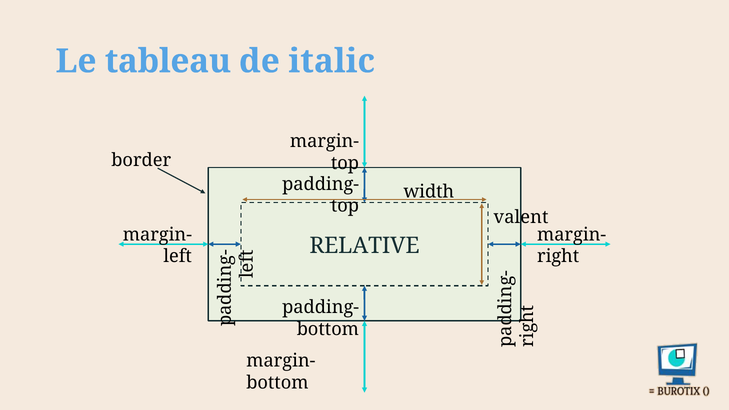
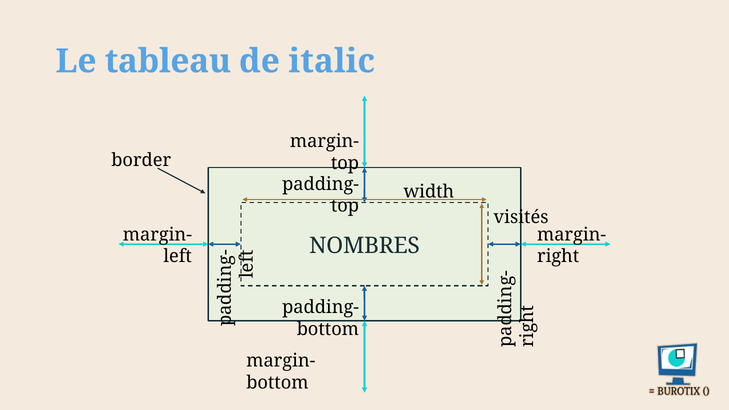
valent: valent -> visités (521, 217)
RELATIVE: RELATIVE -> NOMBRES (365, 246)
